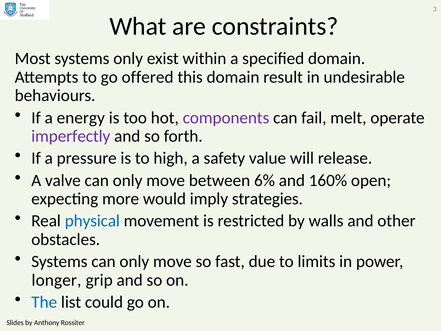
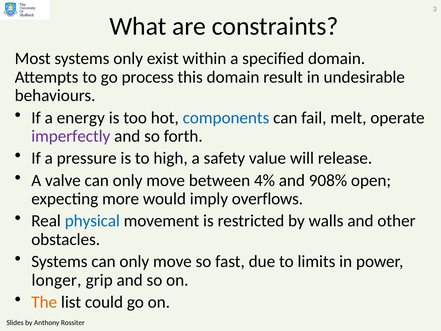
offered: offered -> process (148, 77)
components colour: purple -> blue (226, 118)
6%: 6% -> 4% (264, 180)
160%: 160% -> 908% (328, 180)
strategies: strategies -> overflows (267, 199)
The colour: blue -> orange (44, 302)
